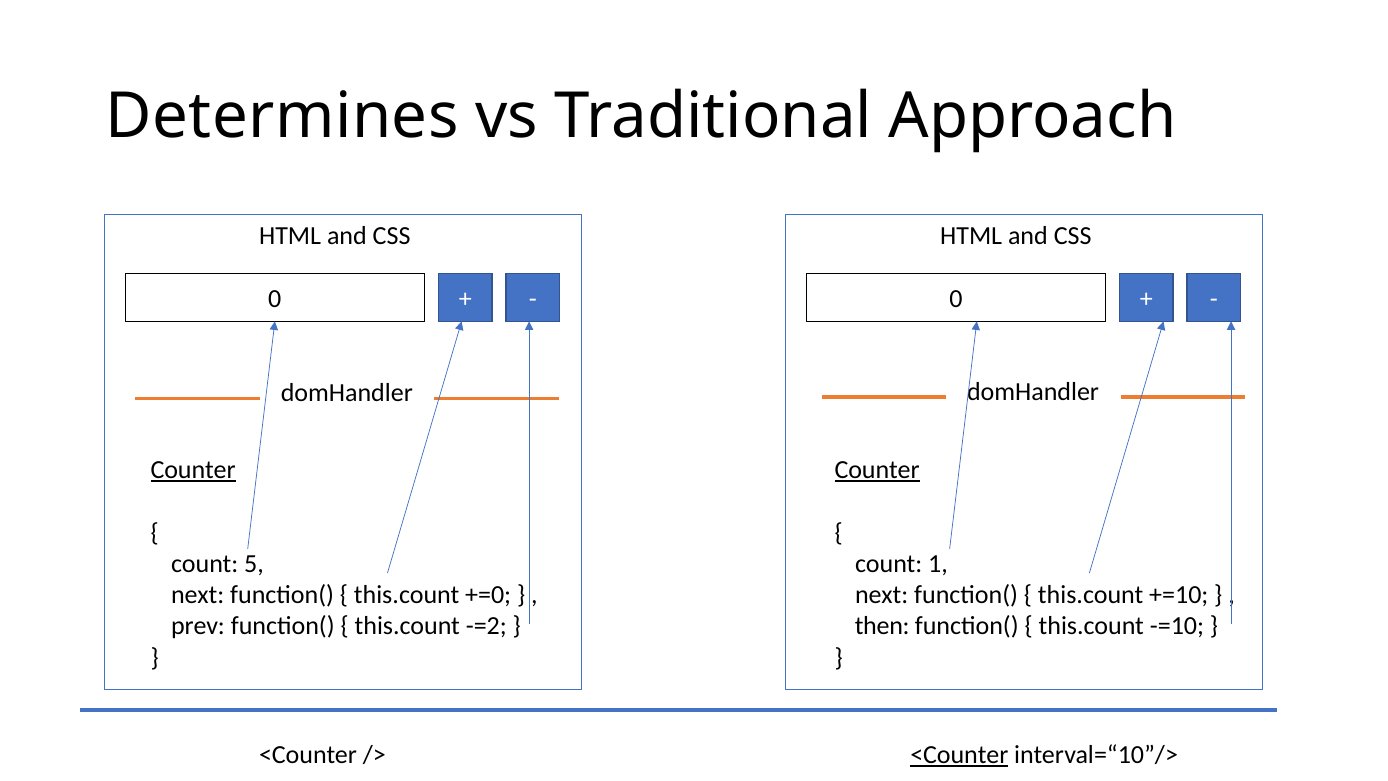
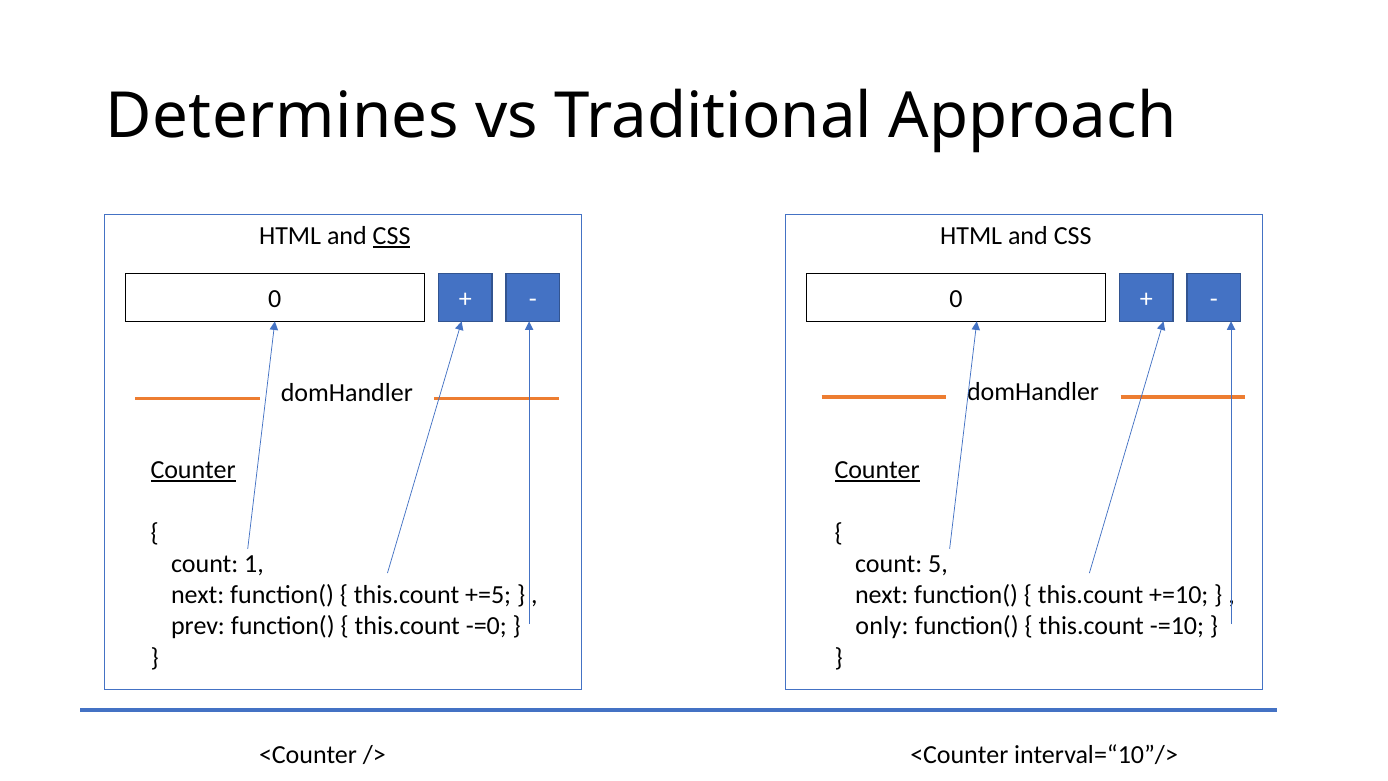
CSS underline: none -> present (392, 236)
5: 5 -> 1 (254, 564)
1: 1 -> 5 (938, 564)
+=0: +=0 -> +=5 (488, 595)
-=2: -=2 -> -=0 (486, 626)
then: then -> only (882, 626)
<Counter underline: present -> none (959, 755)
